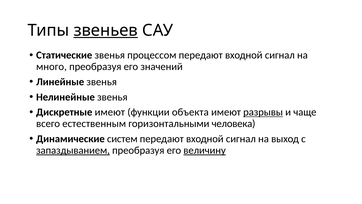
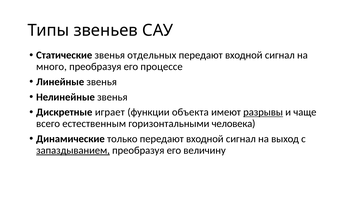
звеньев underline: present -> none (106, 30)
процессом: процессом -> отдельных (152, 55)
значений: значений -> процессе (162, 66)
Дискретные имеют: имеют -> играет (110, 112)
систем: систем -> только (122, 139)
величину underline: present -> none (205, 150)
